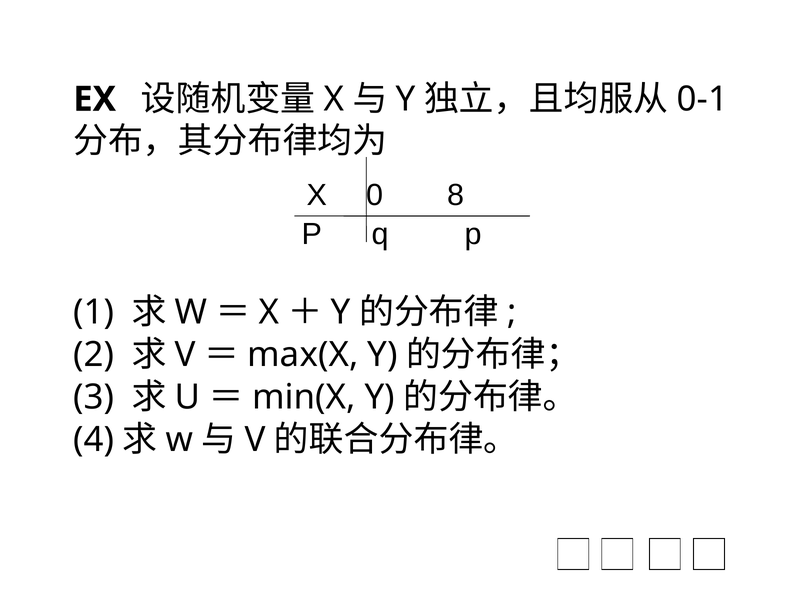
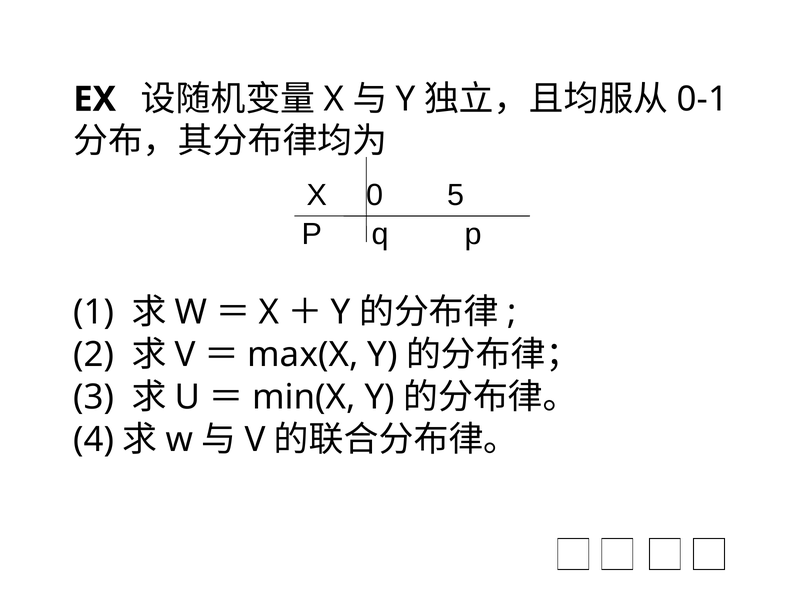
8: 8 -> 5 (456, 195)
